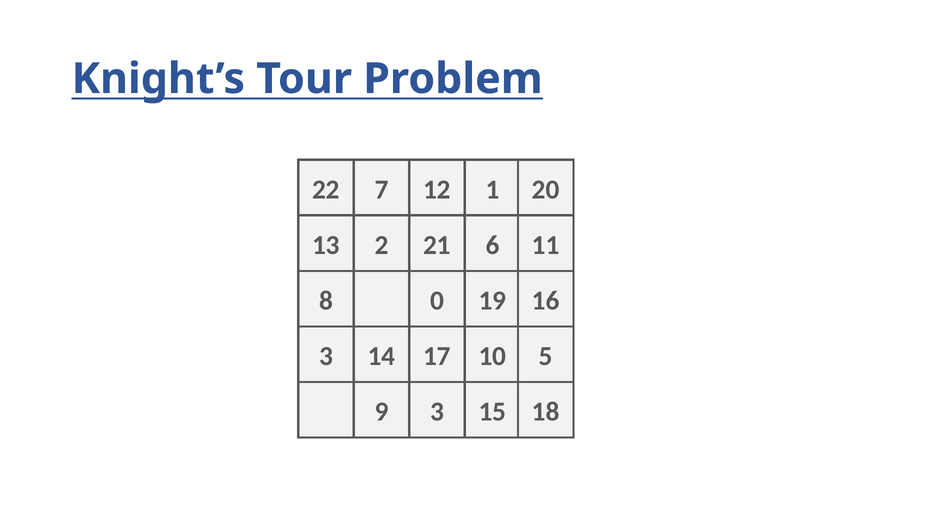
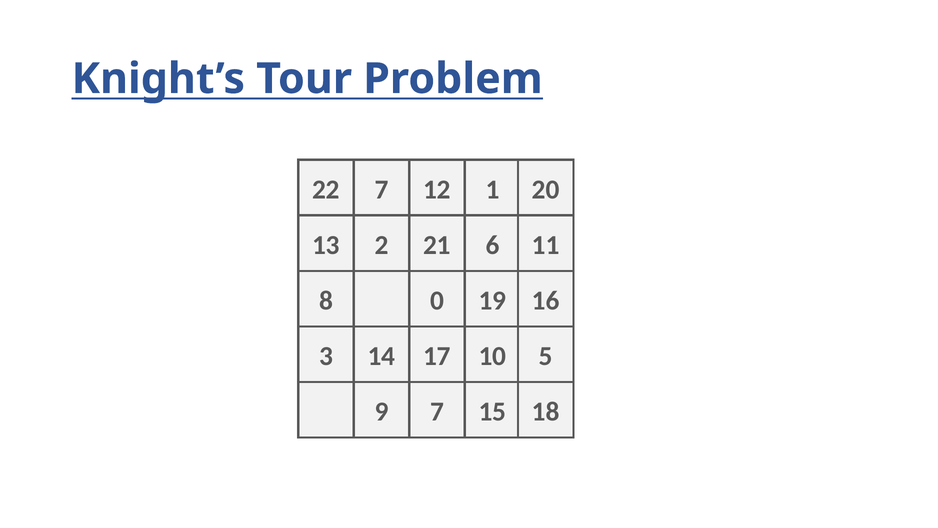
9 3: 3 -> 7 (437, 411)
